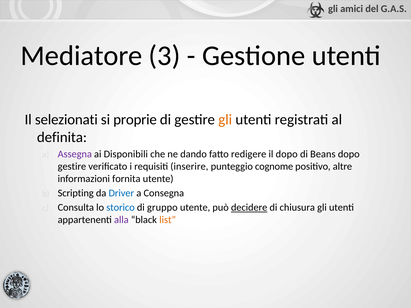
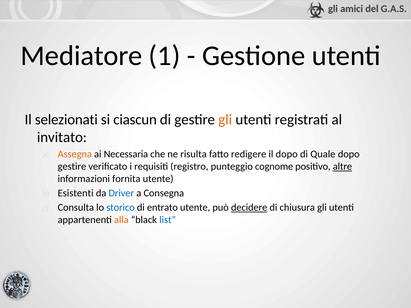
3: 3 -> 1 (165, 56)
proprie: proprie -> ciascun (135, 120)
definita: definita -> invitato (62, 138)
Assegna colour: purple -> orange (75, 154)
Disponibili: Disponibili -> Necessaria (126, 154)
dando: dando -> risulta (193, 154)
Beans: Beans -> Quale (323, 154)
inserire: inserire -> registro (189, 167)
altre underline: none -> present (342, 167)
Scripting: Scripting -> Esistenti (76, 193)
gruppo: gruppo -> entrato (162, 208)
alla colour: purple -> orange (121, 220)
list colour: orange -> blue (168, 220)
